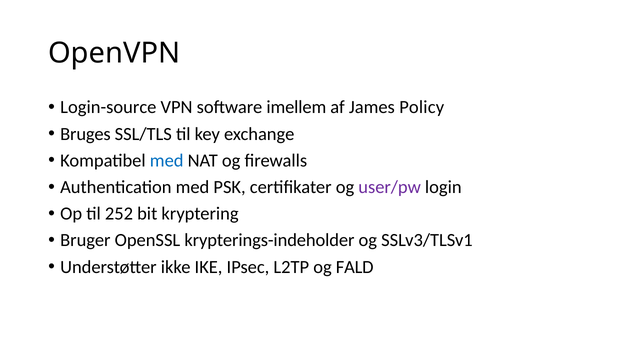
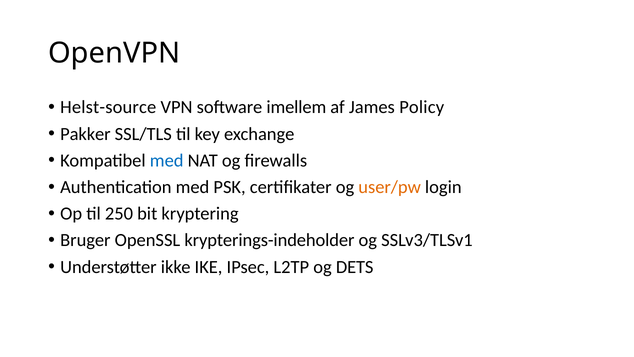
Login-source: Login-source -> Helst-source (108, 107)
Bruges: Bruges -> Pakker (85, 134)
user/pw colour: purple -> orange (390, 187)
252: 252 -> 250 (119, 214)
FALD: FALD -> DETS (355, 267)
